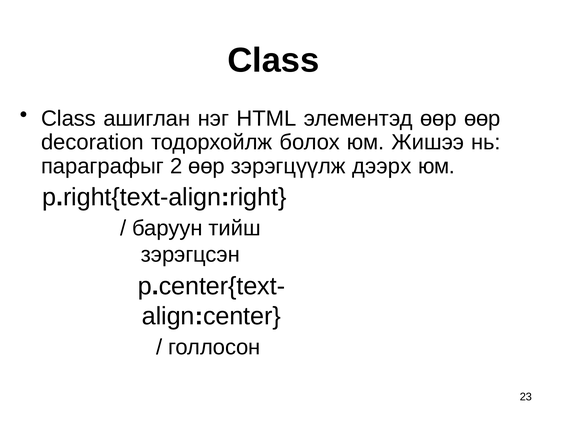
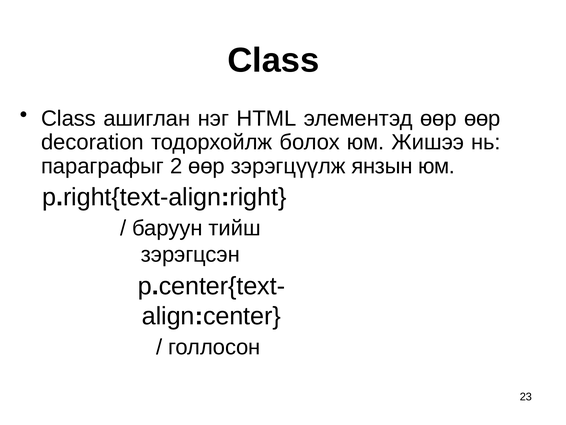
дээрх: дээрх -> янзын (382, 166)
